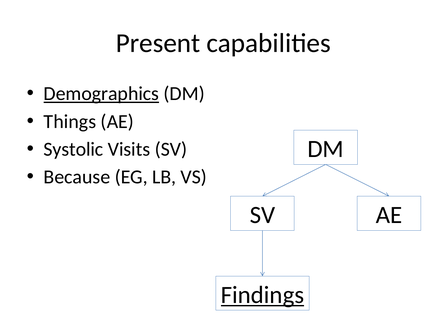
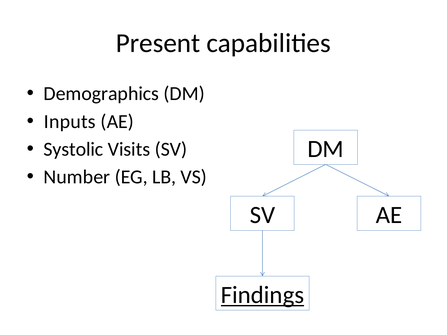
Demographics underline: present -> none (101, 94)
Things: Things -> Inputs (70, 122)
Because: Because -> Number (77, 177)
